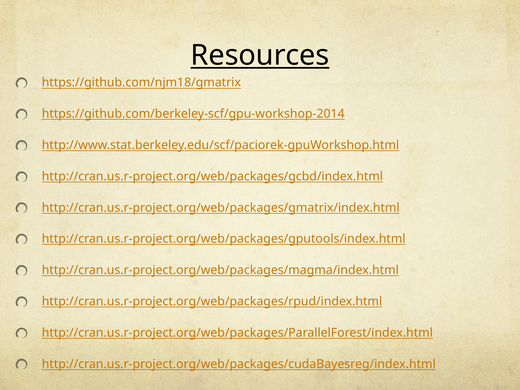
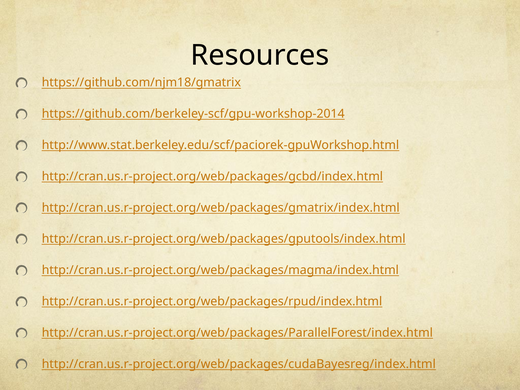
Resources underline: present -> none (260, 55)
